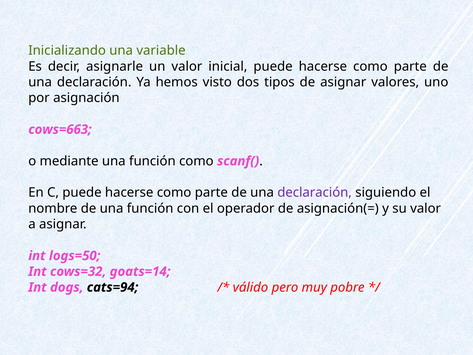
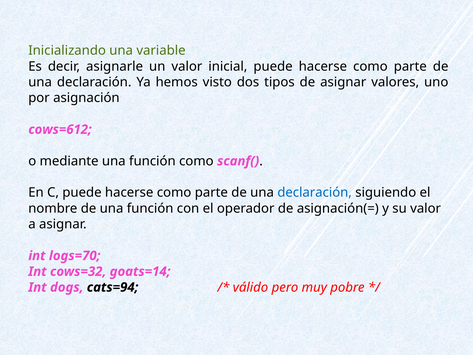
cows=663: cows=663 -> cows=612 (60, 129)
declaración colour: purple -> blue (315, 192)
logs=50: logs=50 -> logs=70 (75, 256)
